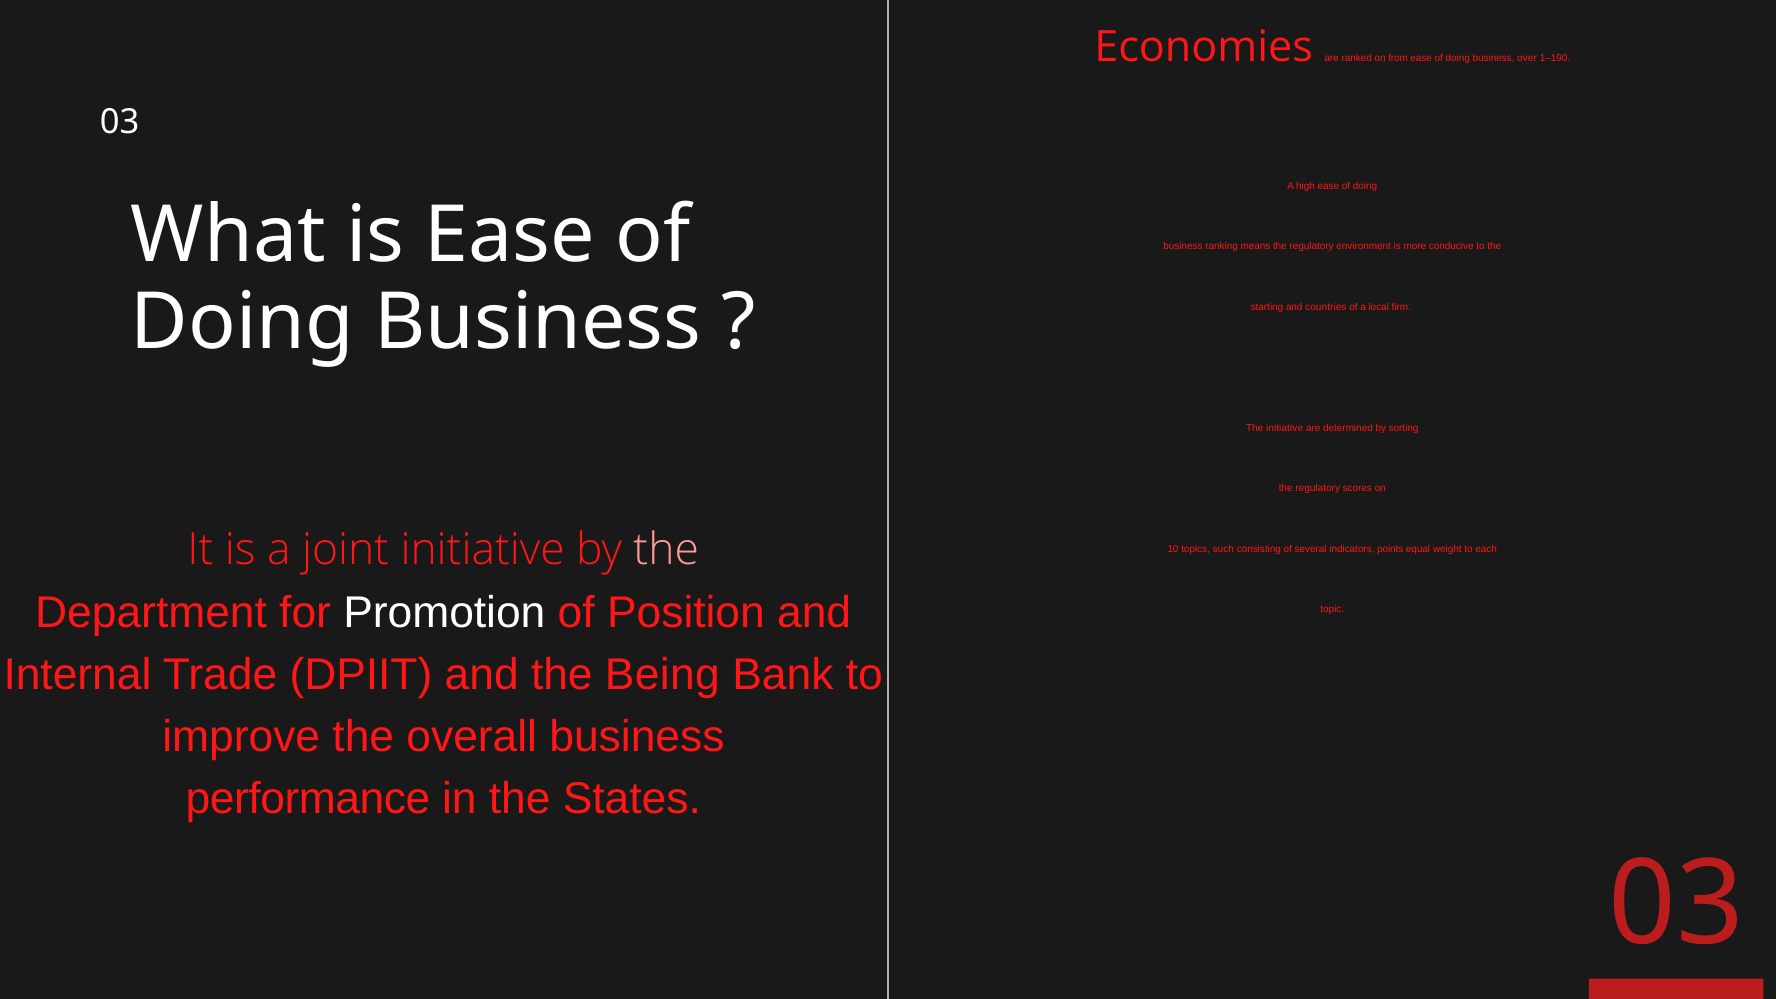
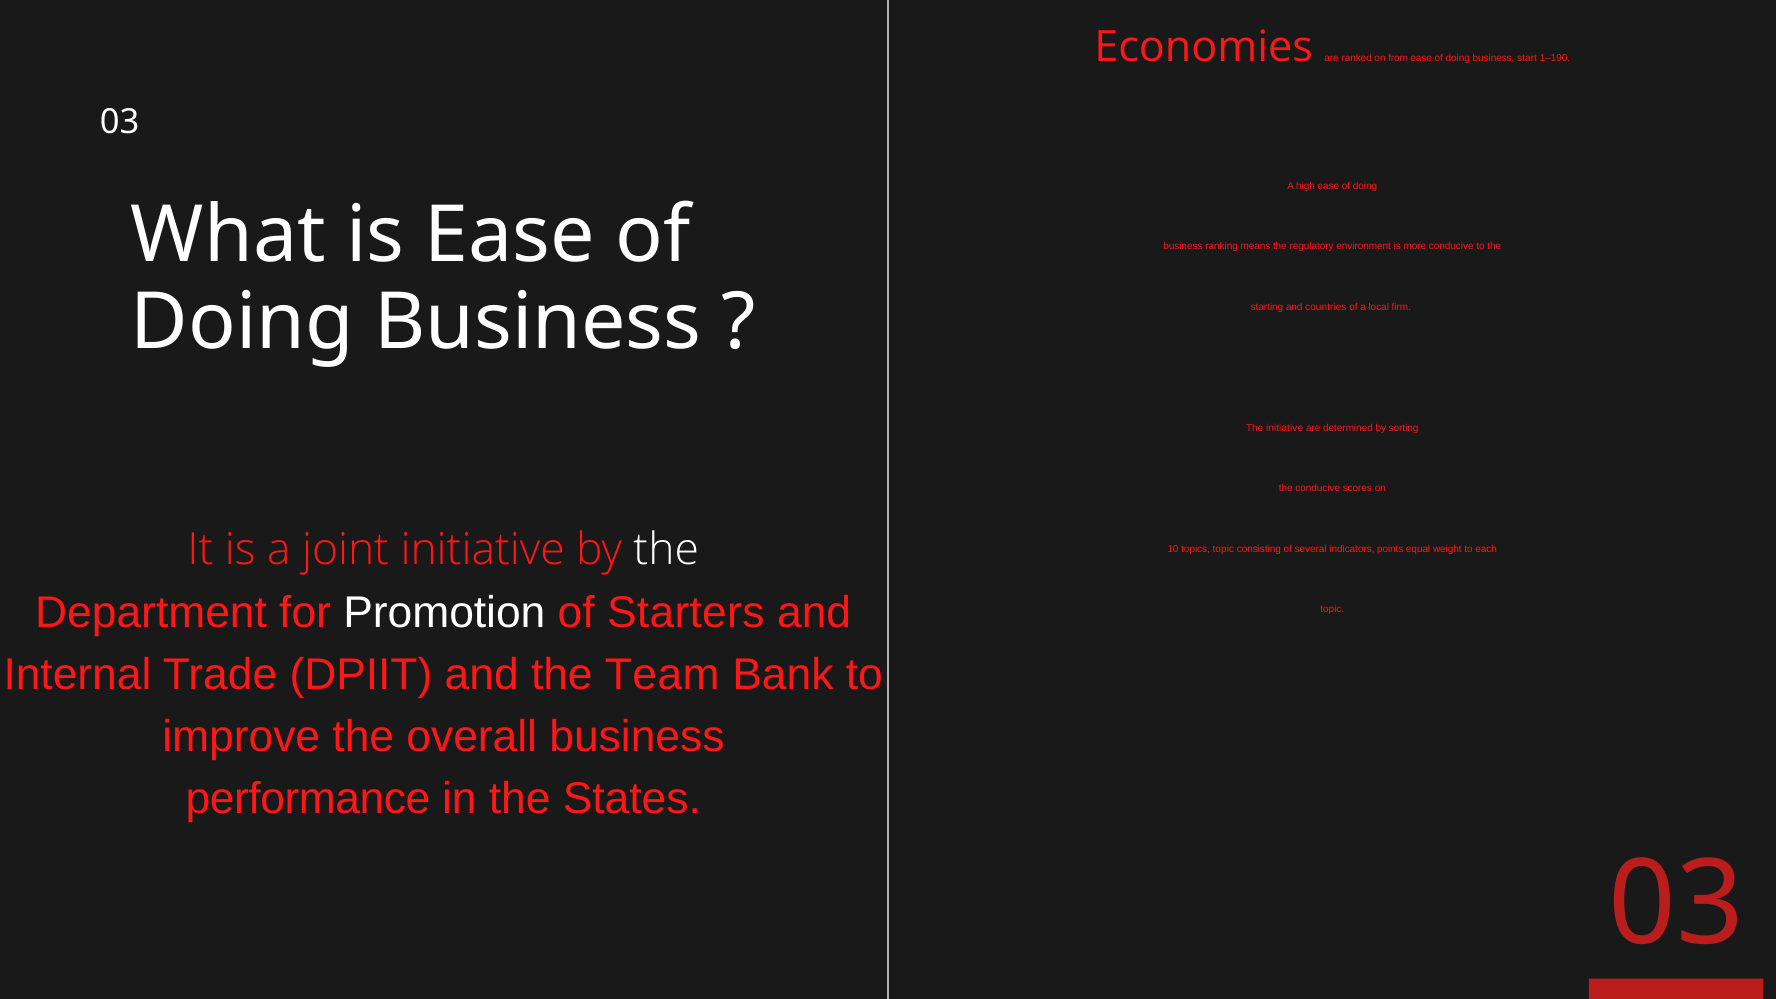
over: over -> start (1527, 59)
regulatory: regulatory -> conducive (1318, 488)
the colour: pink -> white (666, 550)
topics such: such -> topic (1223, 549)
Position: Position -> Starters (686, 612)
Being: Being -> Team (662, 675)
